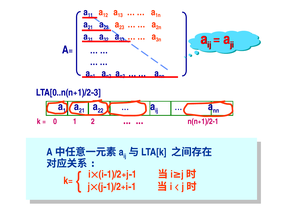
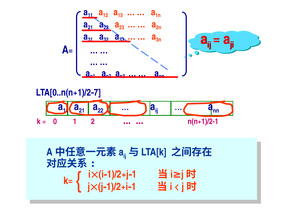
3: 3 -> 7 (97, 93)
